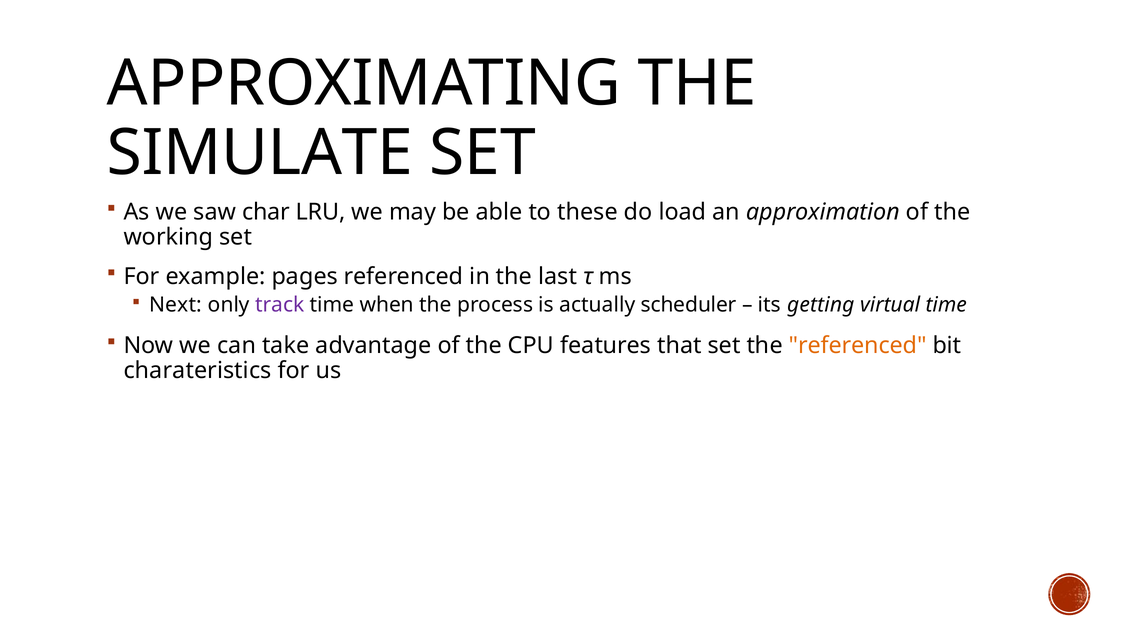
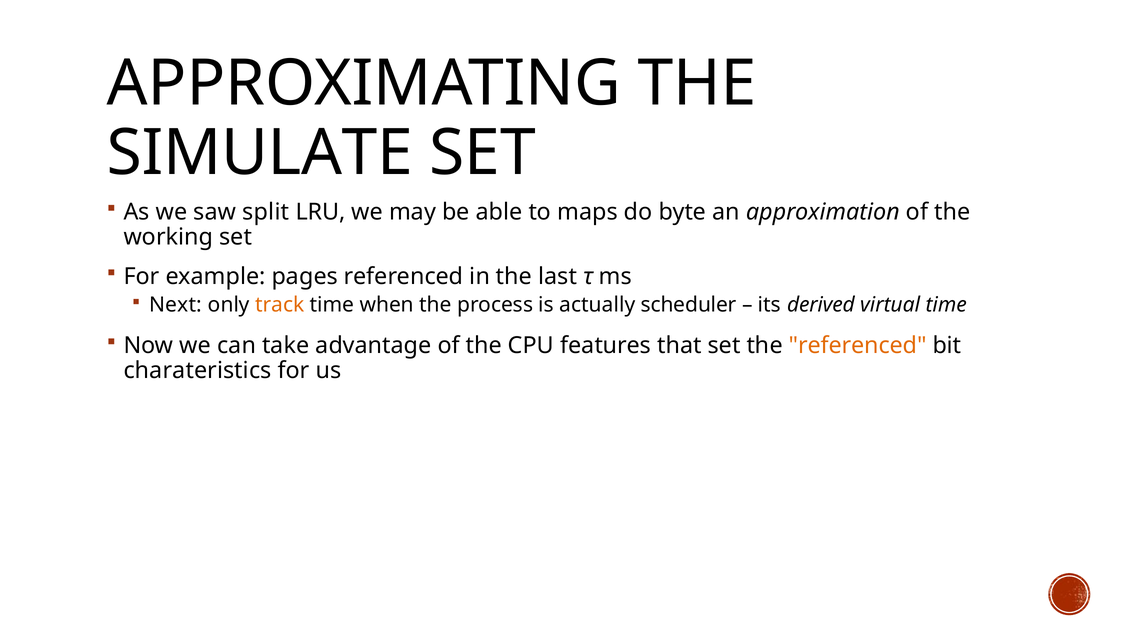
char: char -> split (266, 212)
these: these -> maps (588, 212)
load: load -> byte (682, 212)
track colour: purple -> orange (280, 305)
getting: getting -> derived (821, 305)
